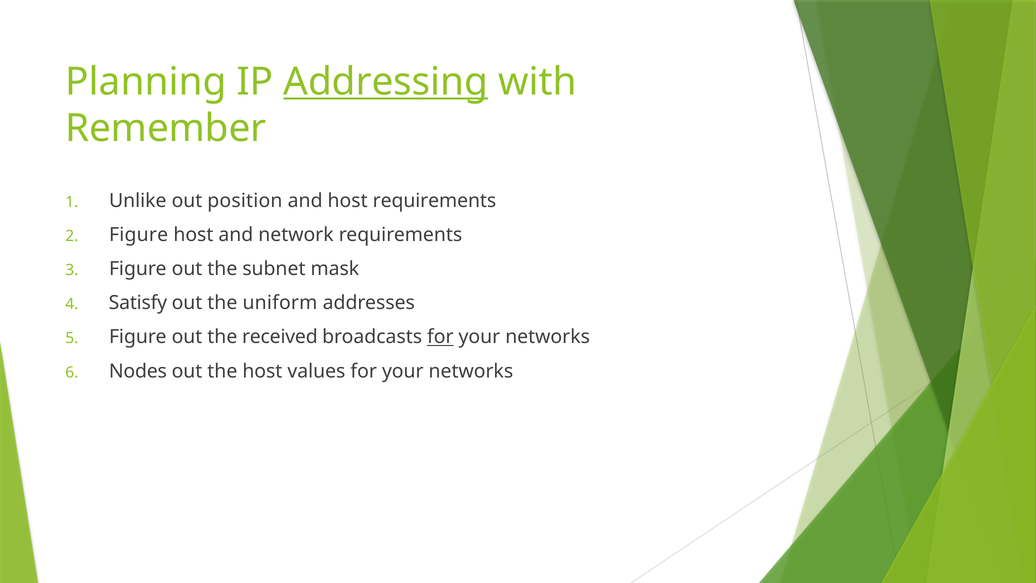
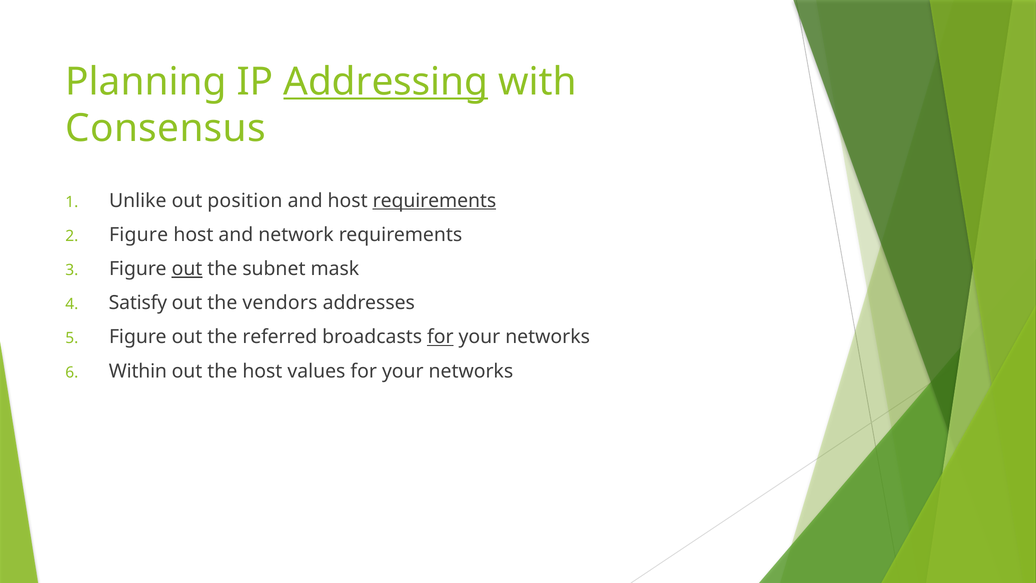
Remember: Remember -> Consensus (166, 128)
requirements underline: none -> present (434, 201)
out underline: none -> present (187, 269)
uniform: uniform -> vendors (280, 303)
received: received -> referred (280, 337)
Nodes: Nodes -> Within (138, 371)
